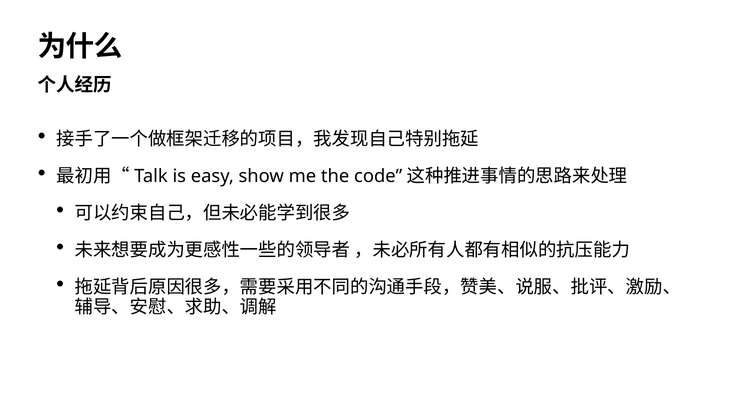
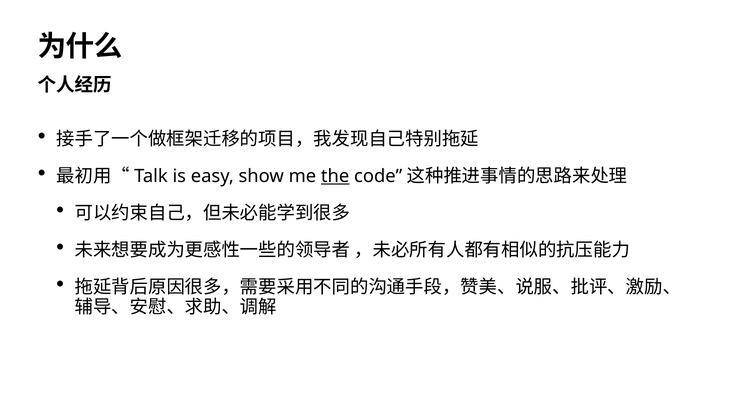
the underline: none -> present (335, 176)
